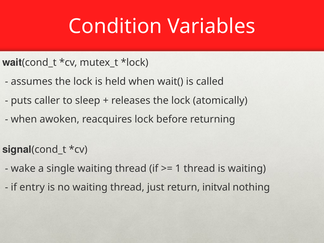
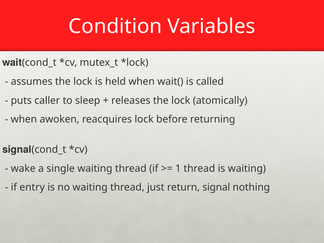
return initval: initval -> signal (216, 187)
